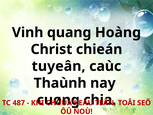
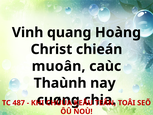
tuyeân: tuyeân -> muoân (59, 66)
